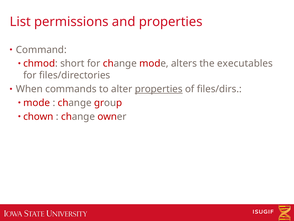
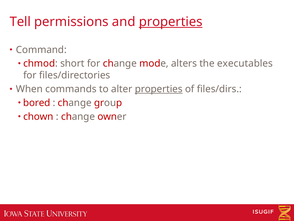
List: List -> Tell (20, 22)
properties underline: none -> present (171, 22)
mode: mode -> bored (37, 103)
